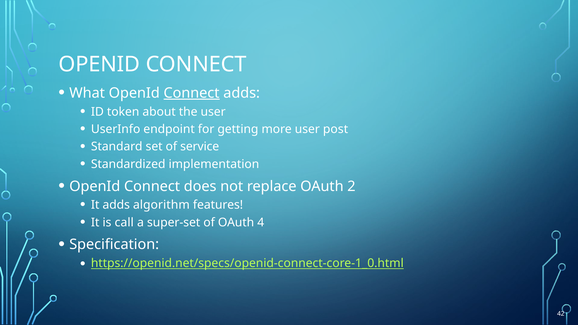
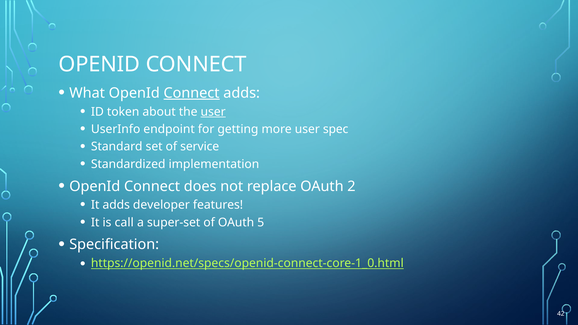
user underline: none -> present (213, 112)
post: post -> spec (336, 129)
algorithm: algorithm -> developer (161, 205)
4: 4 -> 5 (261, 223)
